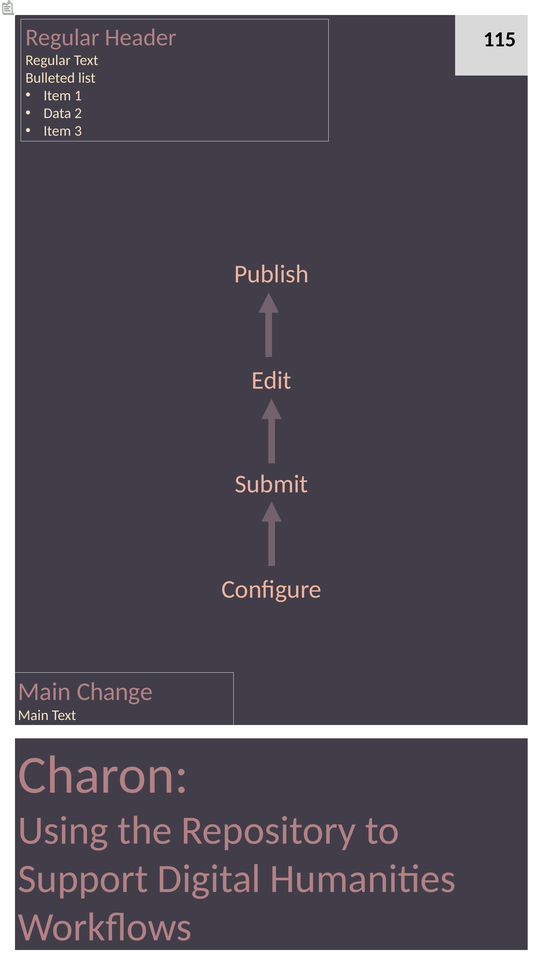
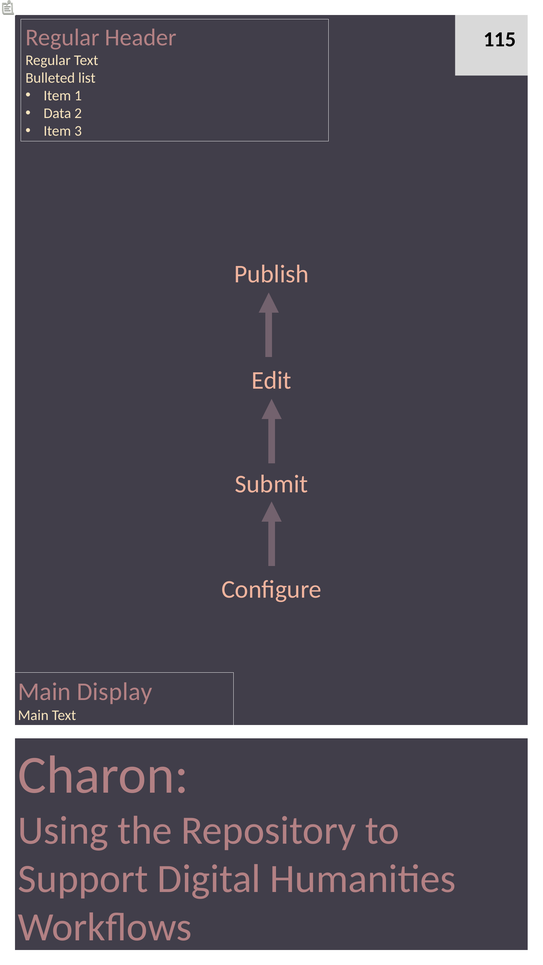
Change: Change -> Display (115, 692)
